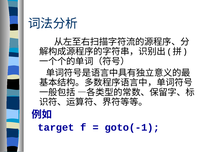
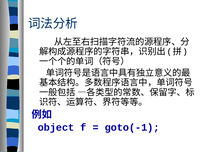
target: target -> object (56, 128)
